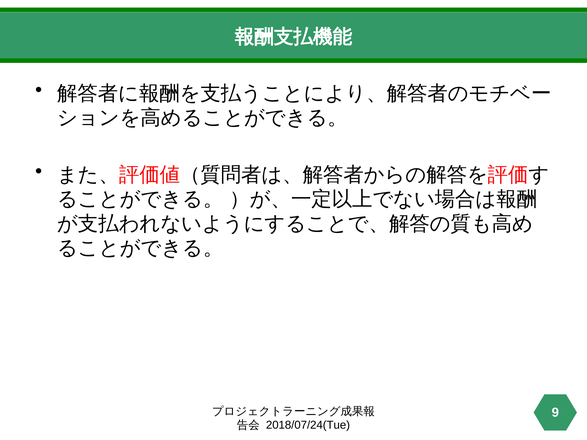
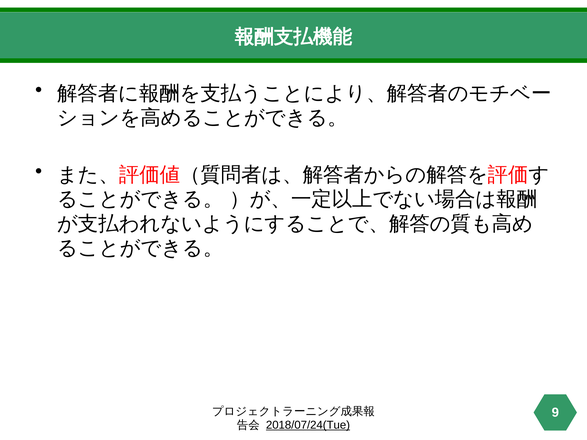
2018/07/24(Tue underline: none -> present (308, 425)
